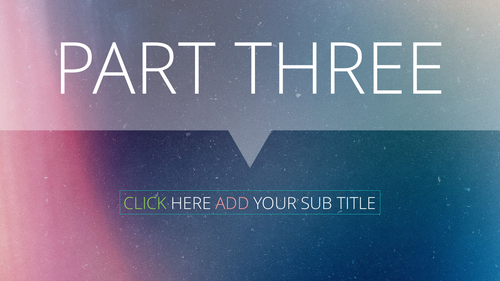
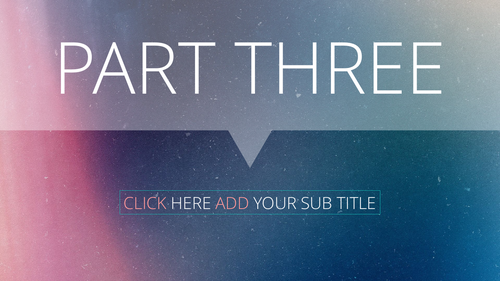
CLICK colour: light green -> pink (145, 204)
